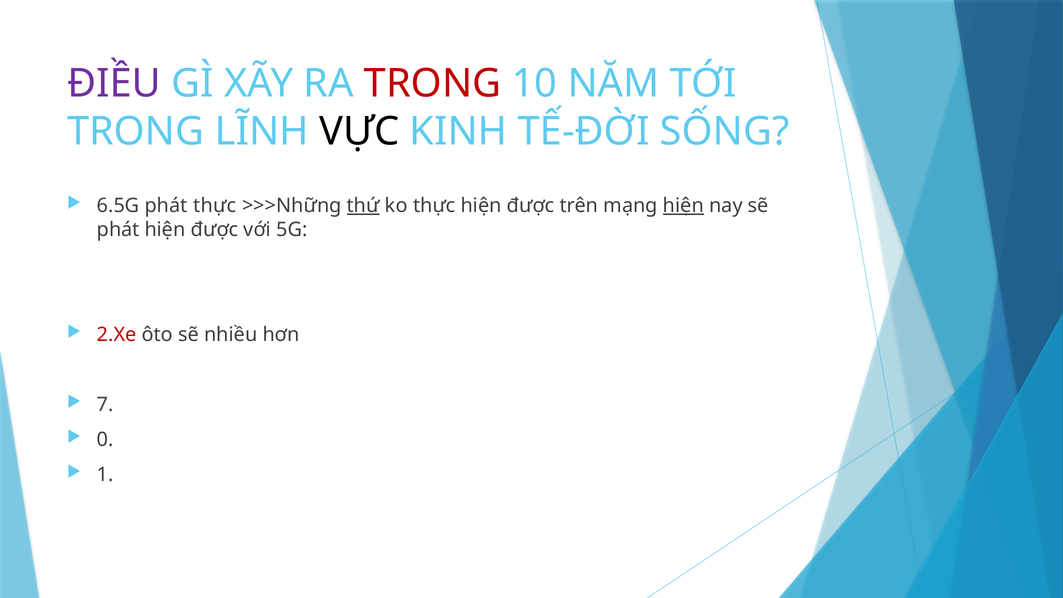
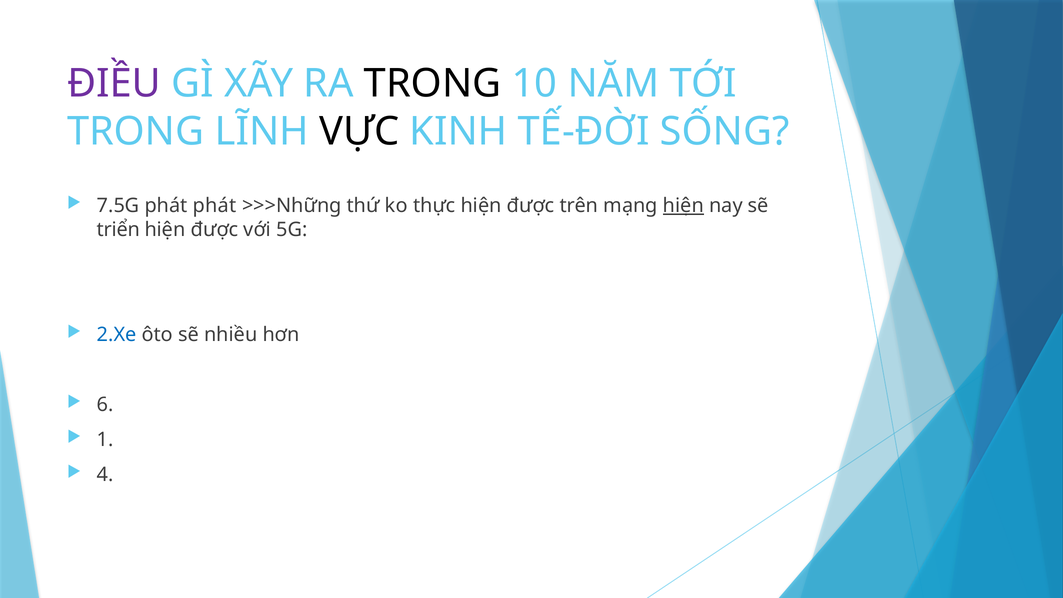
TRONG colour: red -> black (433, 84)
6.5G: 6.5G -> 7.5G (118, 206)
phát thực: thực -> phát (215, 206)
thứ underline: present -> none (363, 206)
phát: phát -> triển (118, 230)
2.Xe colour: red -> blue (117, 335)
7: 7 -> 6 (105, 405)
0: 0 -> 1 (105, 440)
1: 1 -> 4 (105, 475)
